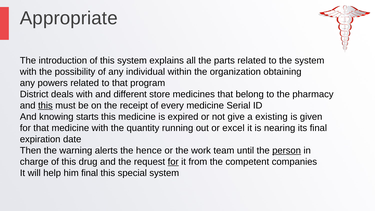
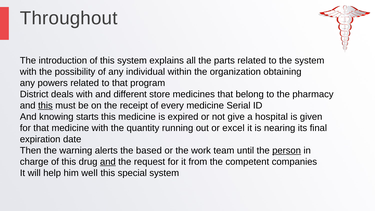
Appropriate: Appropriate -> Throughout (69, 18)
existing: existing -> hospital (271, 117)
hence: hence -> based (149, 150)
and underline: none -> present (108, 162)
for underline: present -> none (173, 162)
him final: final -> well (90, 173)
